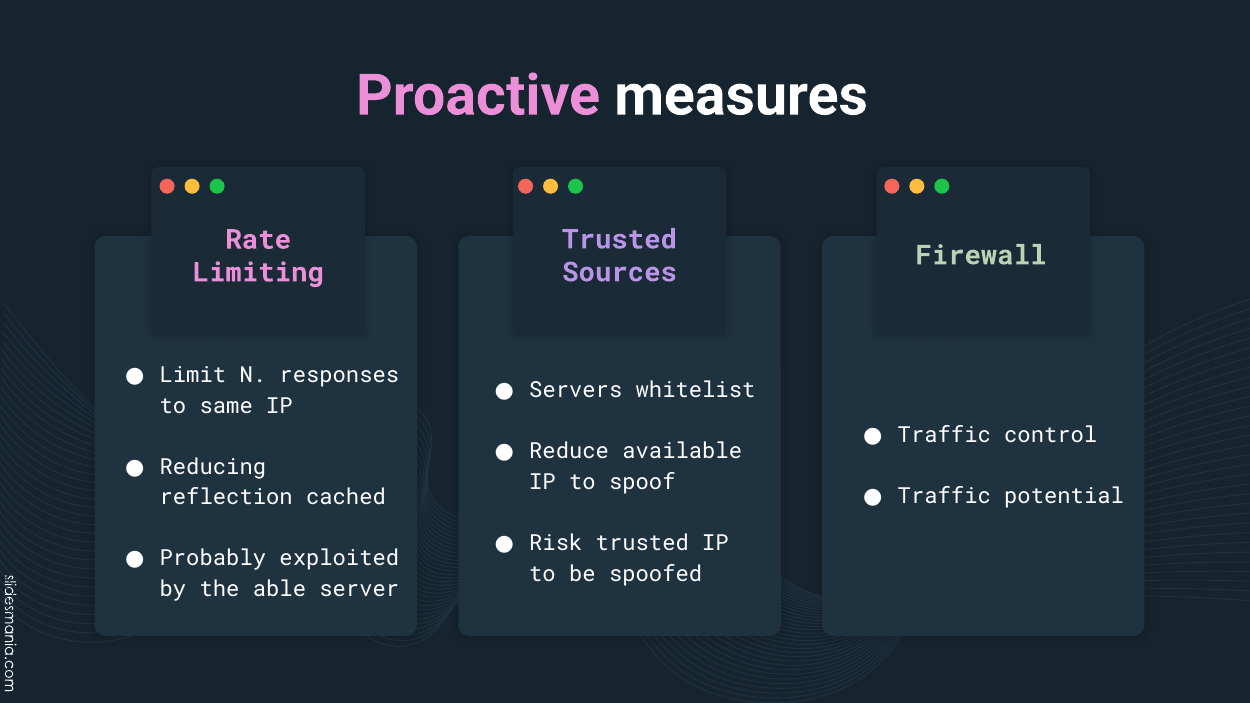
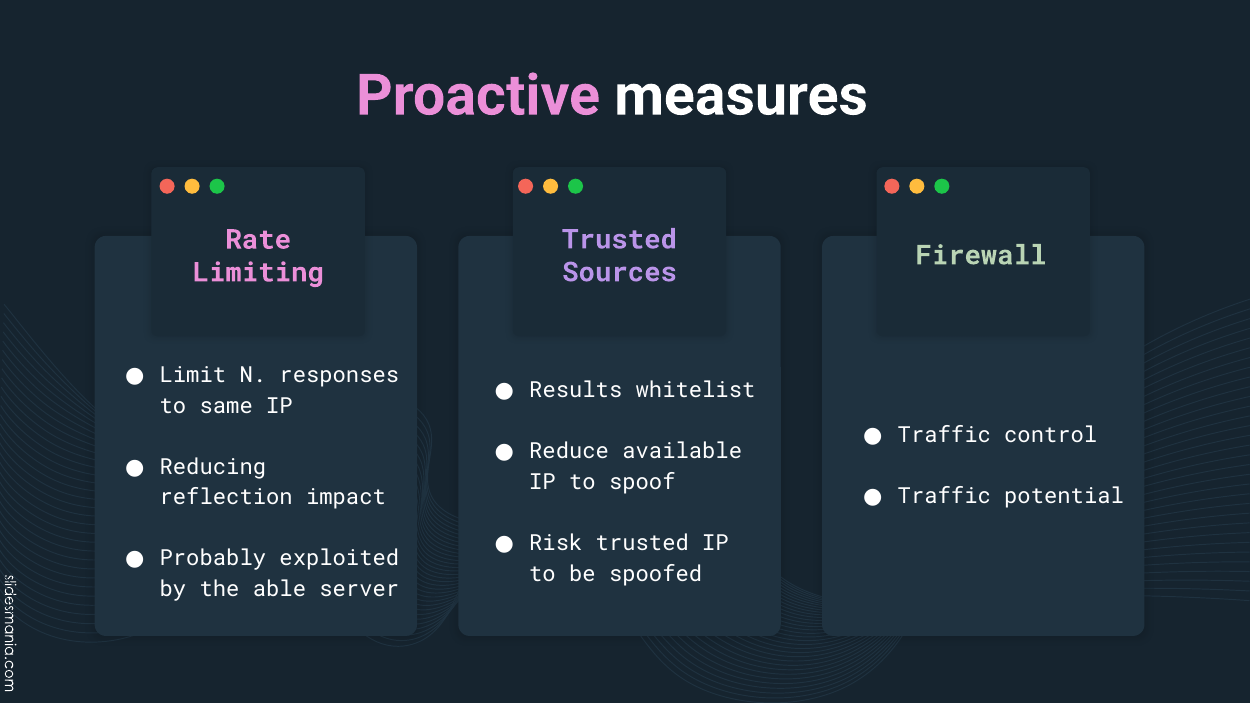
Servers: Servers -> Results (576, 391)
cached: cached -> impact (346, 498)
